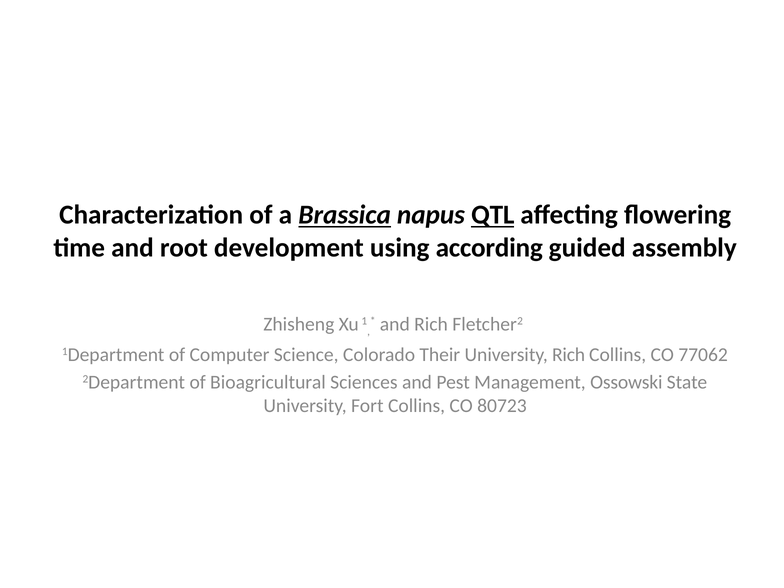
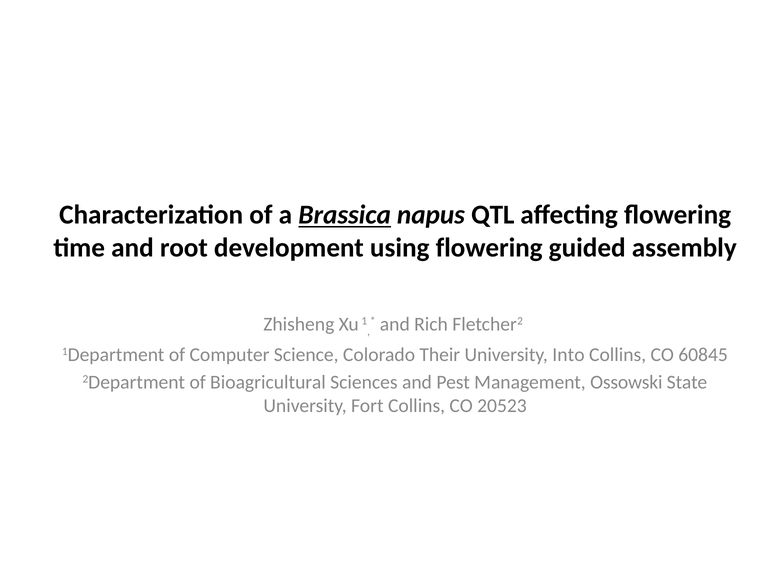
QTL underline: present -> none (493, 215)
using according: according -> flowering (489, 248)
University Rich: Rich -> Into (568, 355)
77062: 77062 -> 60845 (703, 355)
80723: 80723 -> 20523 (502, 406)
